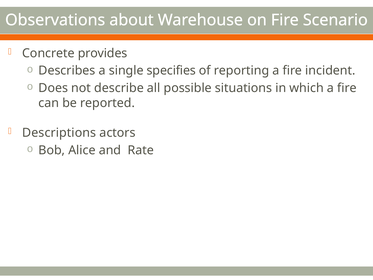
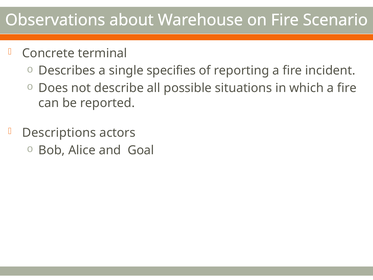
provides: provides -> terminal (102, 53)
Rate: Rate -> Goal (141, 150)
